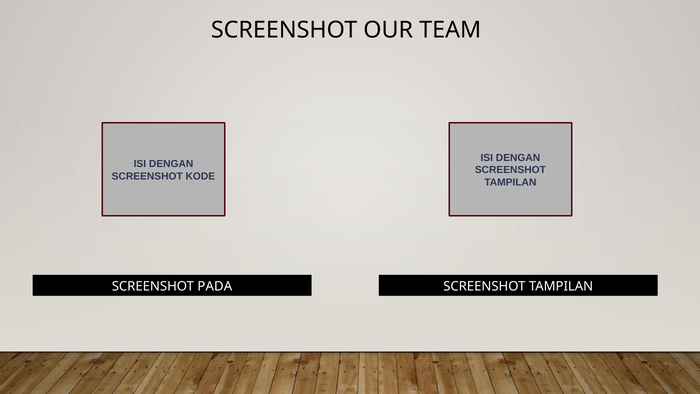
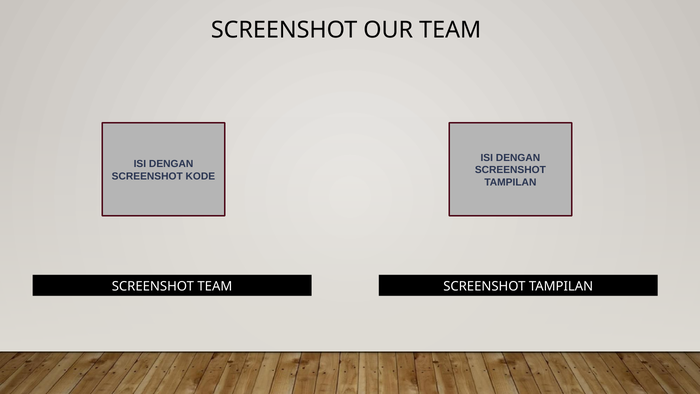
SCREENSHOT PADA: PADA -> TEAM (215, 286)
